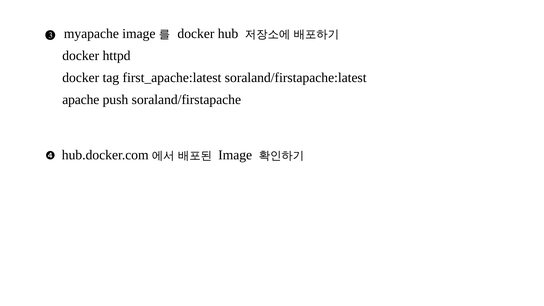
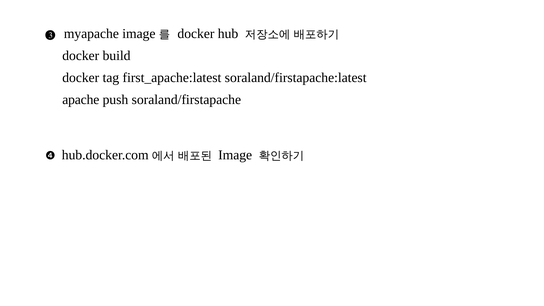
httpd: httpd -> build (117, 56)
